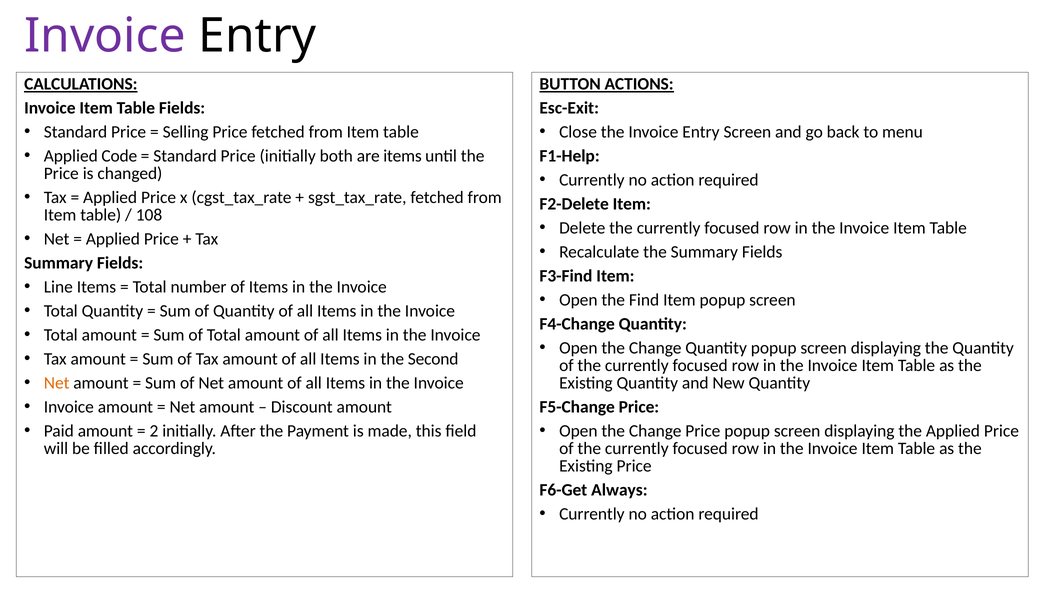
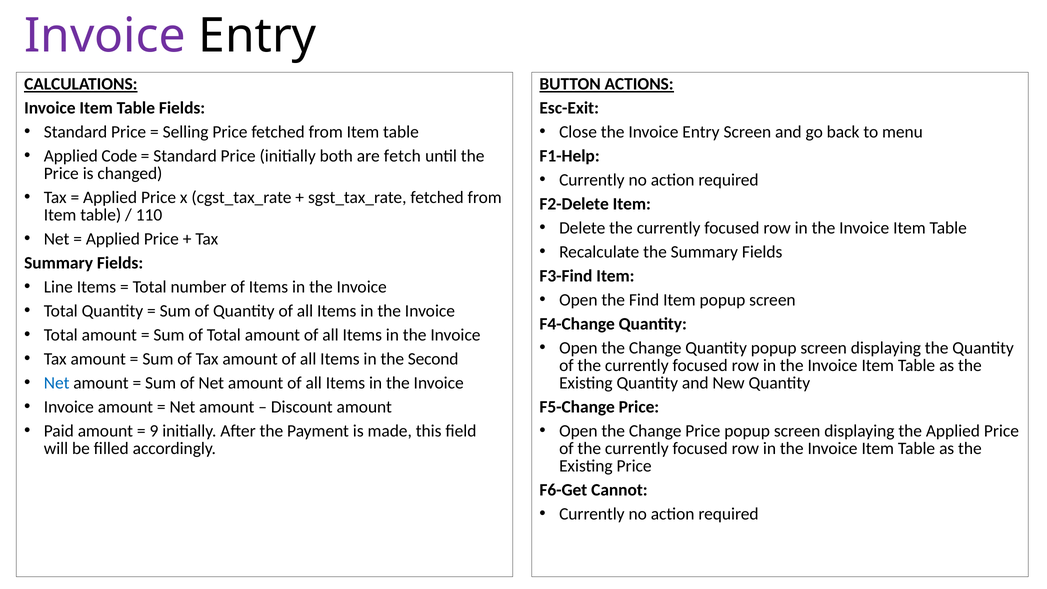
are items: items -> fetch (402, 156)
108: 108 -> 110 (149, 215)
Net colour: orange -> blue (57, 383)
2: 2 -> 9 (154, 431)
Always: Always -> Cannot (619, 490)
